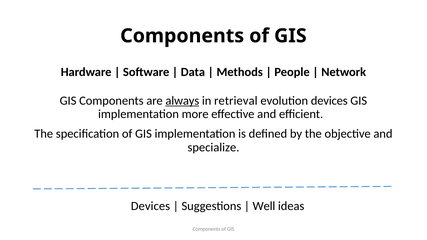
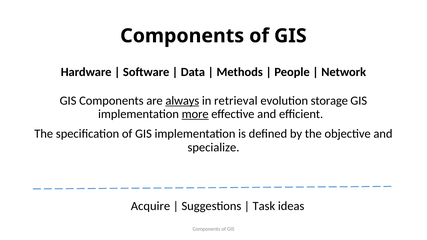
evolution devices: devices -> storage (329, 101)
more underline: none -> present (195, 114)
Devices: Devices -> Acquire (151, 206)
Well: Well -> Task (264, 206)
